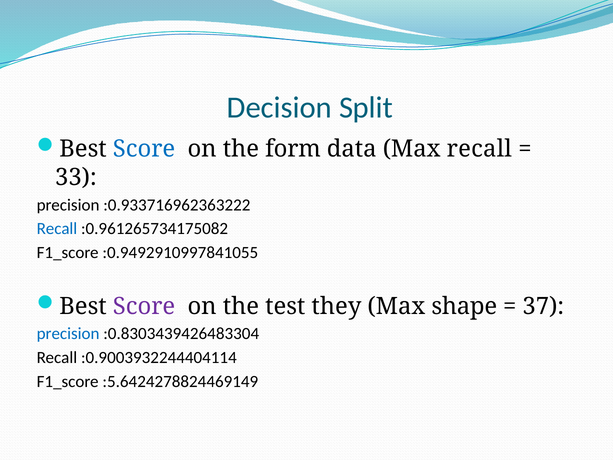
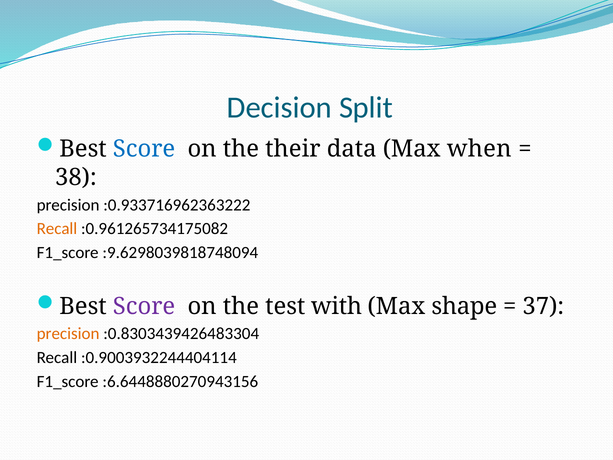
form: form -> their (293, 149)
Max recall: recall -> when (479, 149)
33: 33 -> 38 (76, 177)
Recall colour: blue -> orange (57, 229)
:0.9492910997841055: :0.9492910997841055 -> :9.6298039818748094 (180, 253)
they: they -> with (337, 306)
precision colour: blue -> orange (68, 334)
:5.6424278824469149: :5.6424278824469149 -> :6.6448880270943156 (180, 381)
